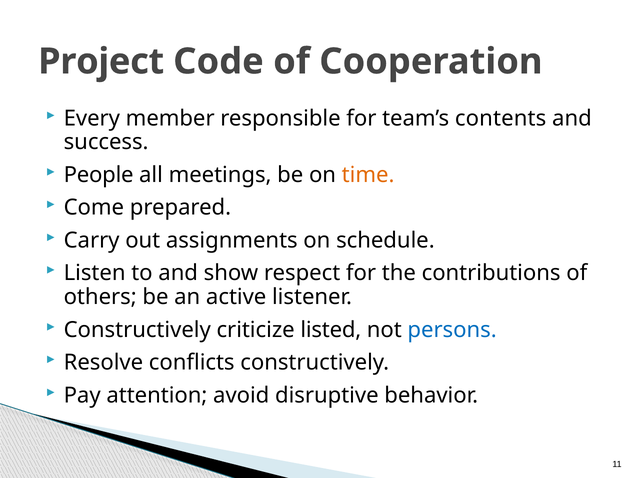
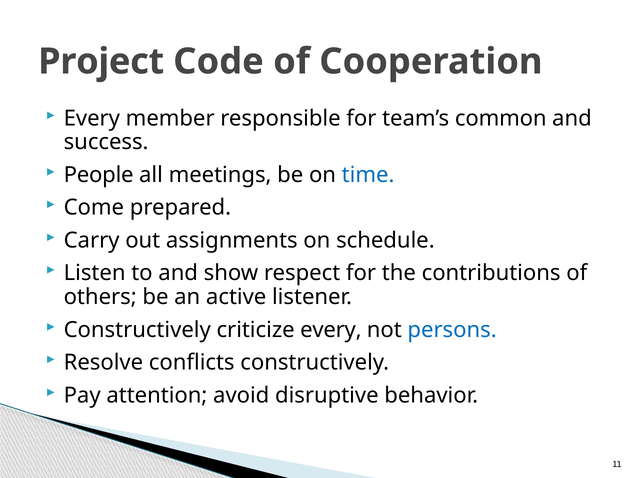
contents: contents -> common (501, 118)
time colour: orange -> blue (368, 175)
criticize listed: listed -> every (331, 330)
